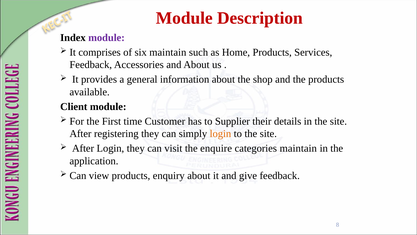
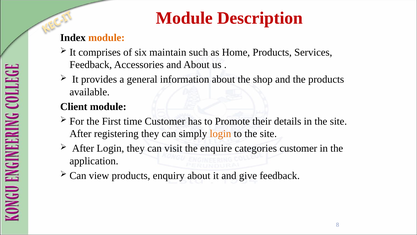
module colour: purple -> orange (106, 38)
Supplier: Supplier -> Promote (232, 121)
categories maintain: maintain -> customer (298, 148)
